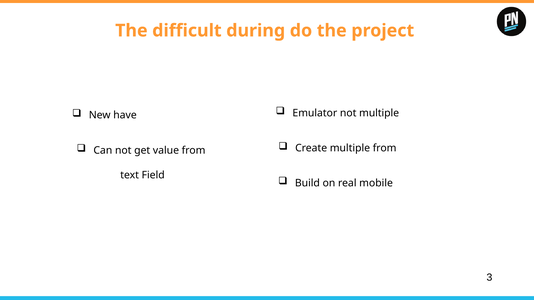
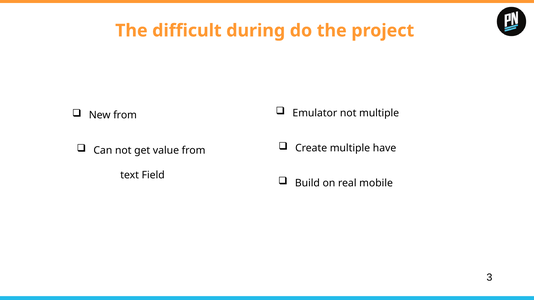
New have: have -> from (125, 115)
multiple from: from -> have (385, 148)
